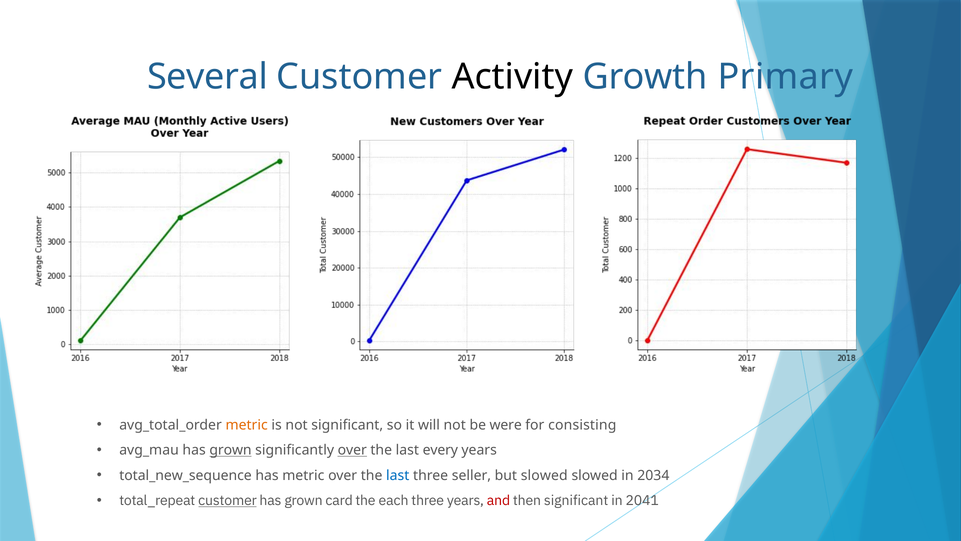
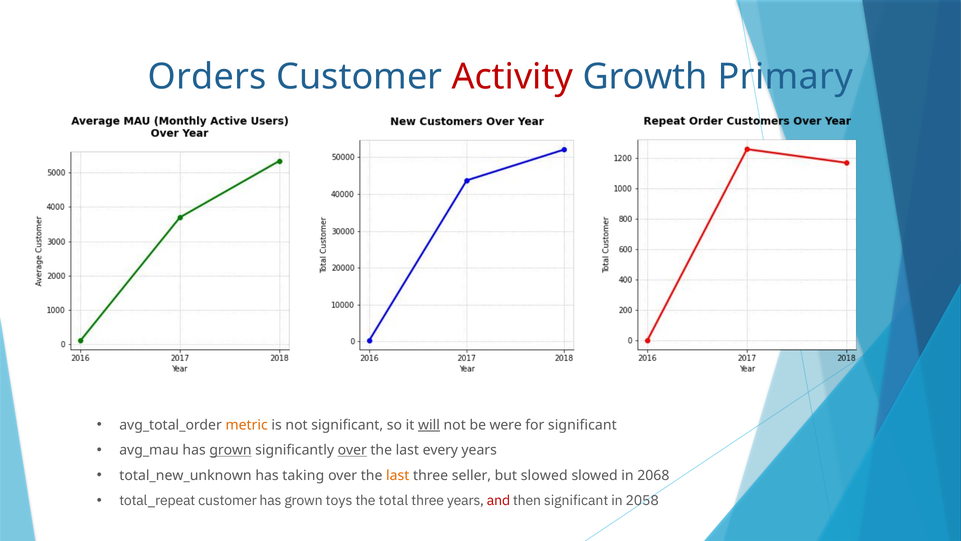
Several: Several -> Orders (207, 77)
Activity colour: black -> red (512, 77)
will underline: none -> present (429, 425)
for consisting: consisting -> significant (582, 425)
total_new_sequence: total_new_sequence -> total_new_unknown (185, 475)
has metric: metric -> taking (303, 475)
last colour: blue -> orange (398, 475)
2034: 2034 -> 2068 (653, 475)
customer underline: present -> none (227, 500)
card: card -> toys (339, 500)
each: each -> total (393, 500)
2041: 2041 -> 2058 (642, 500)
